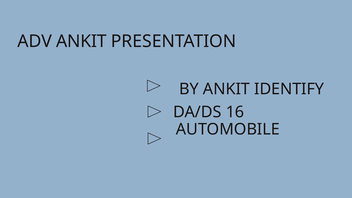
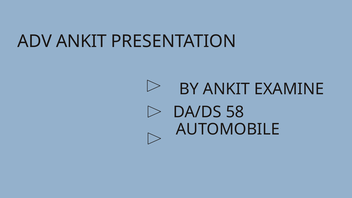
IDENTIFY: IDENTIFY -> EXAMINE (289, 89)
16: 16 -> 58 (235, 112)
